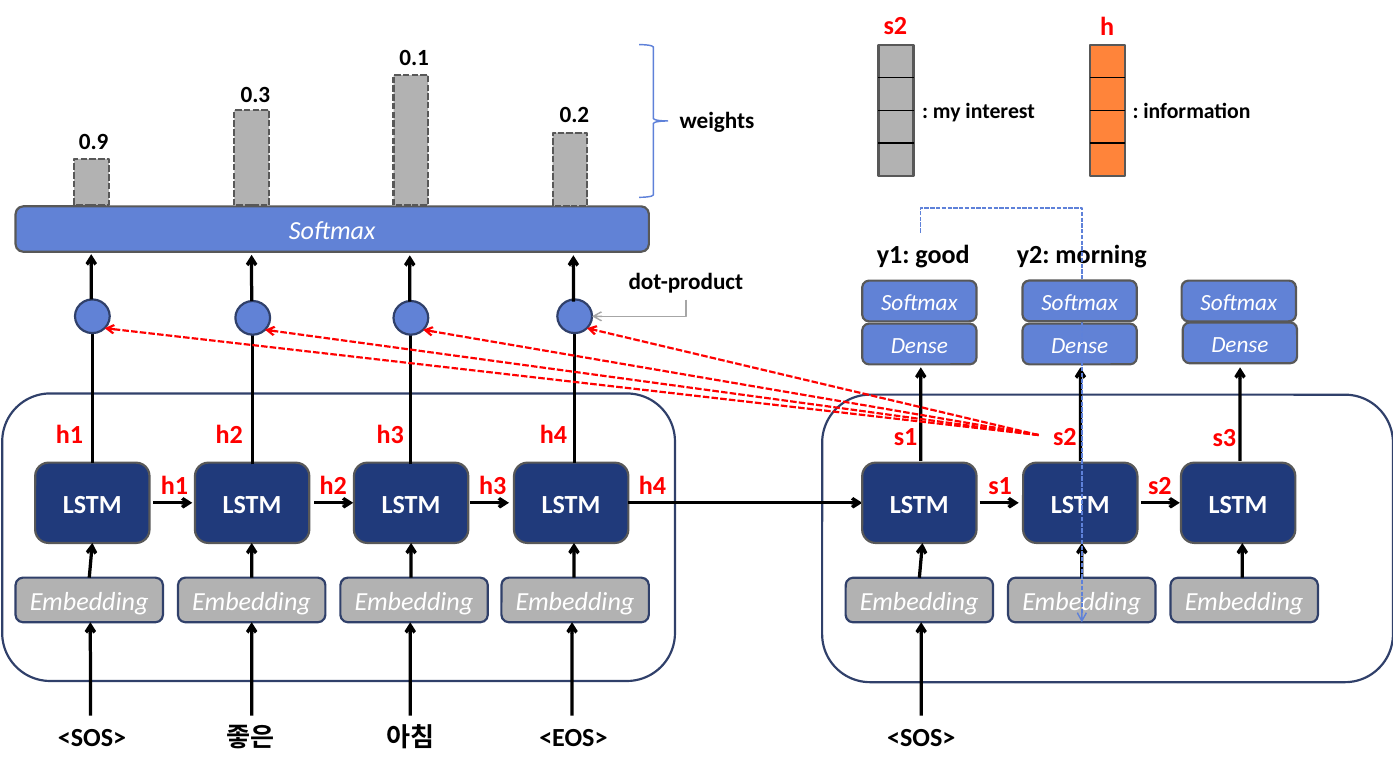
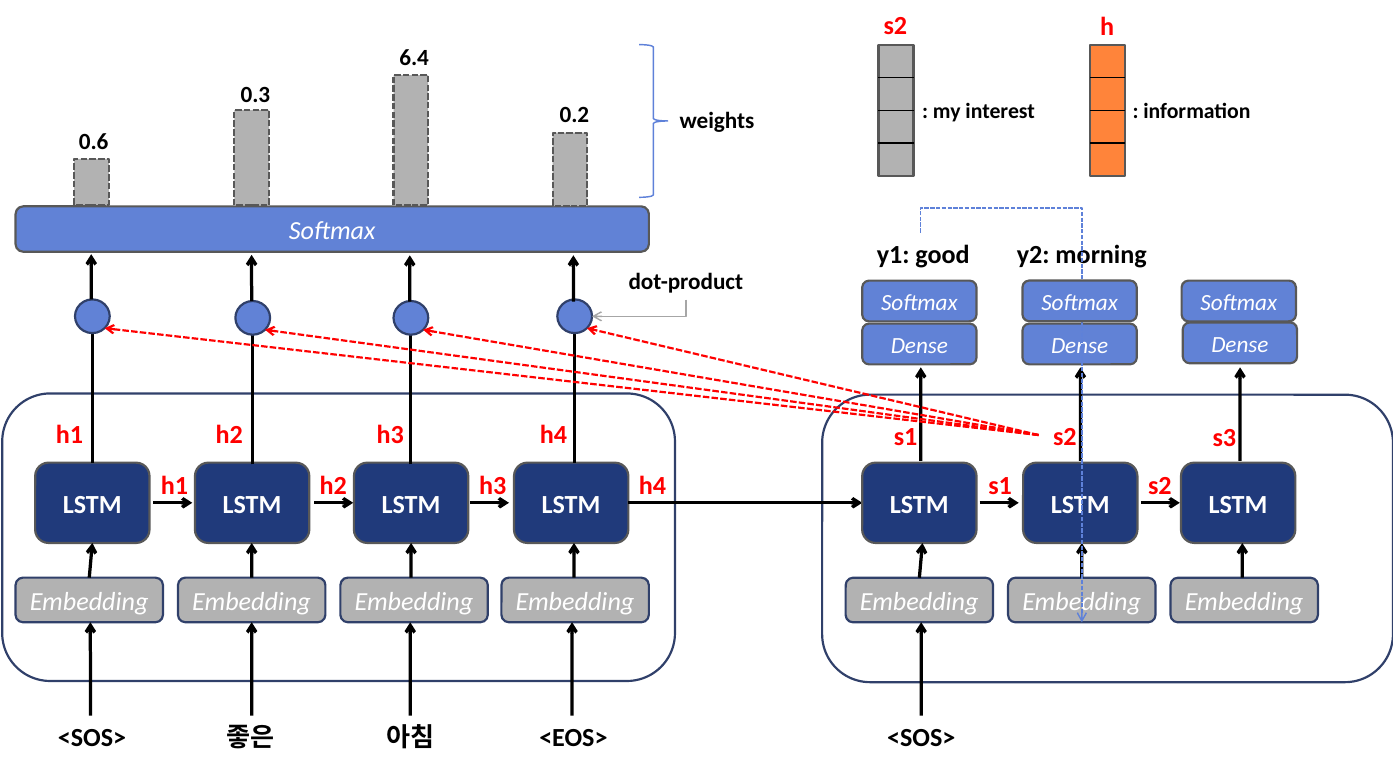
0.1: 0.1 -> 6.4 (414, 58)
0.9: 0.9 -> 0.6 (94, 142)
